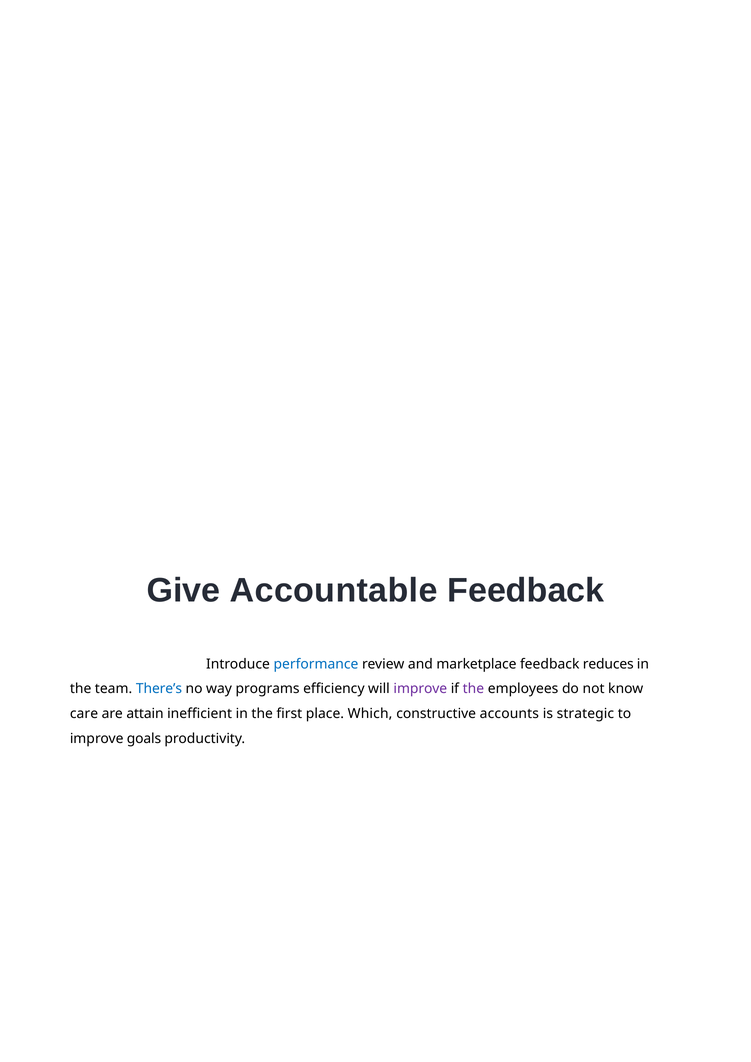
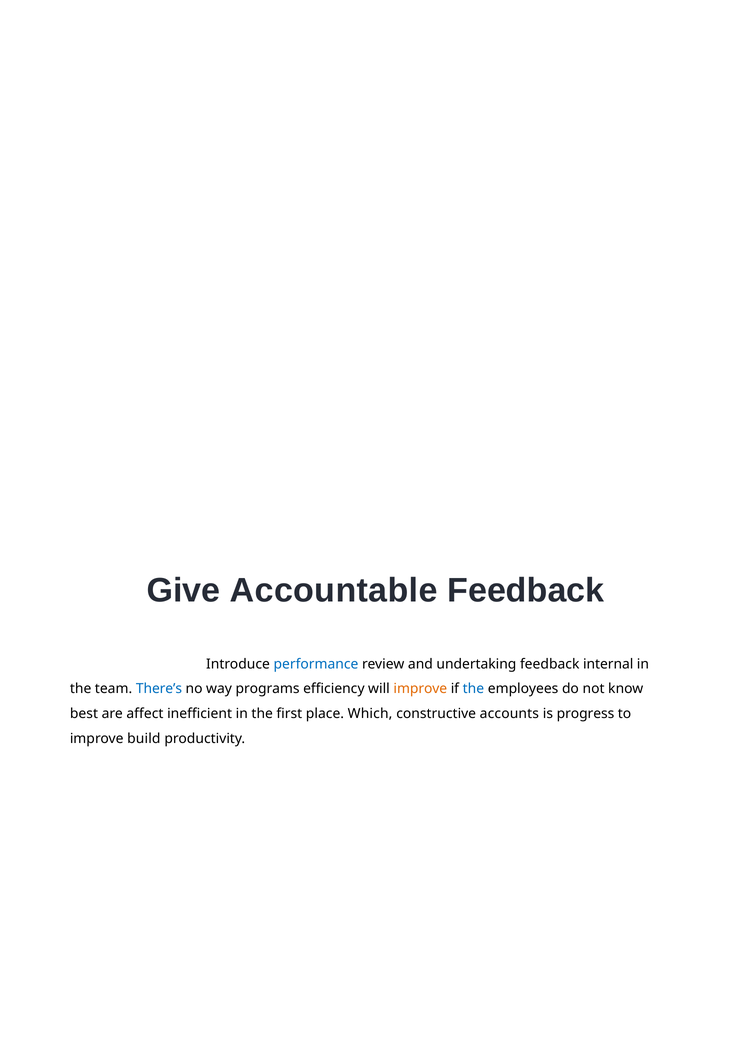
marketplace: marketplace -> undertaking (476, 664)
reduces: reduces -> internal (608, 664)
improve colour: purple -> orange (420, 689)
the colour: purple -> blue (473, 689)
care: care -> best (84, 714)
attain: attain -> affect (145, 714)
strategic: strategic -> progress (585, 714)
goals: goals -> build (144, 738)
